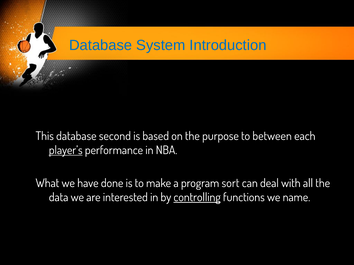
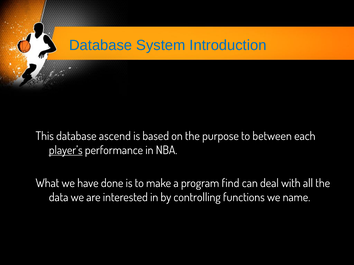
second: second -> ascend (115, 136)
sort: sort -> find (230, 184)
controlling underline: present -> none (197, 198)
